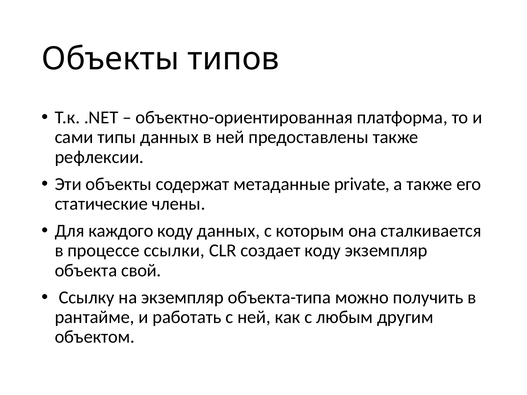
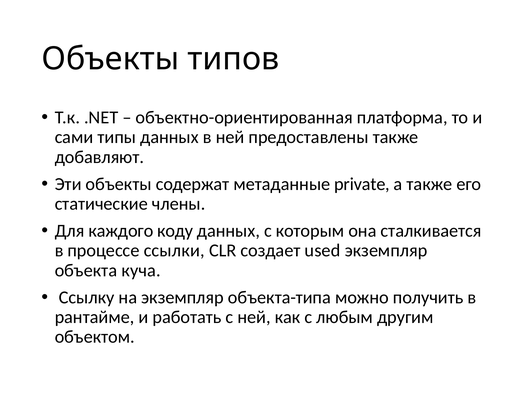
рефлексии: рефлексии -> добавляют (99, 157)
создает коду: коду -> used (323, 251)
свой: свой -> куча (141, 271)
